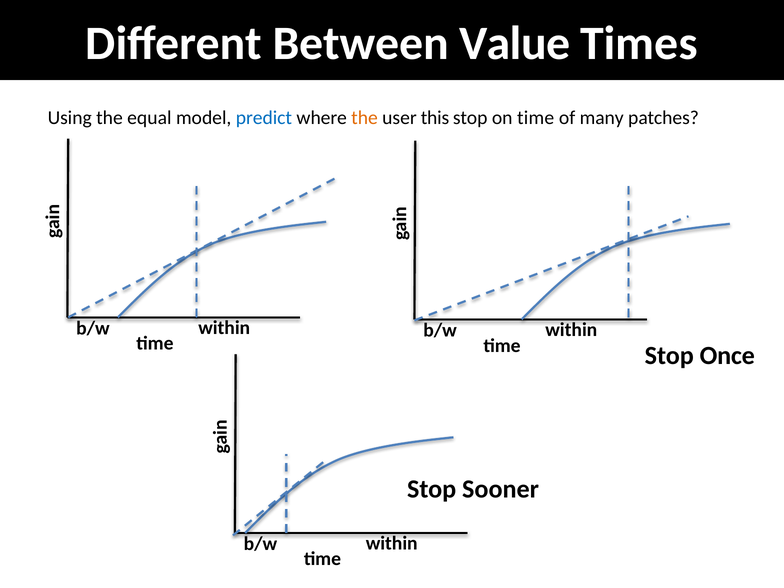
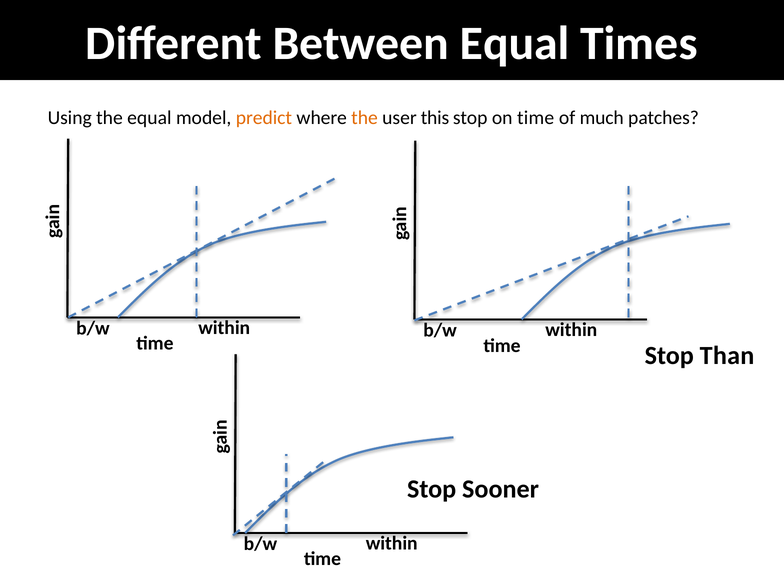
Between Value: Value -> Equal (515, 43)
predict colour: blue -> orange (264, 118)
many: many -> much (602, 118)
Once: Once -> Than (727, 356)
